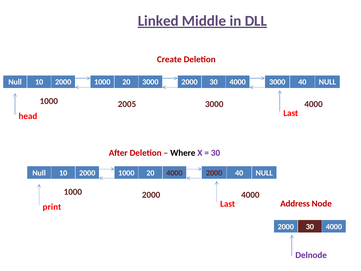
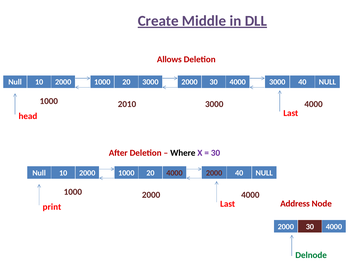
Linked: Linked -> Create (158, 21)
Create: Create -> Allows (169, 59)
2005: 2005 -> 2010 (127, 104)
Delnode colour: purple -> green (311, 255)
